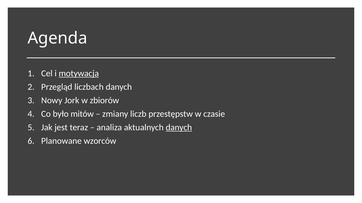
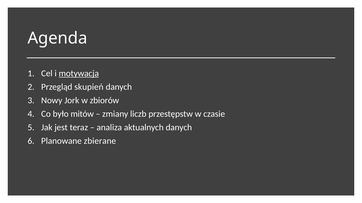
liczbach: liczbach -> skupień (89, 87)
danych underline: present -> none (179, 128)
wzorców: wzorców -> zbierane (100, 141)
